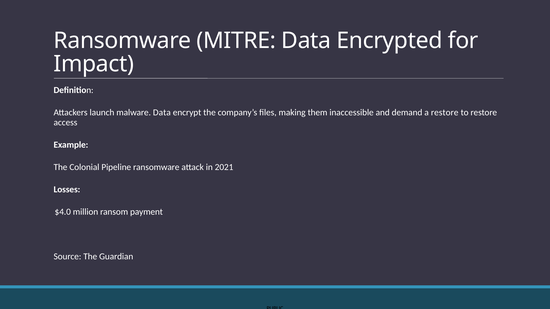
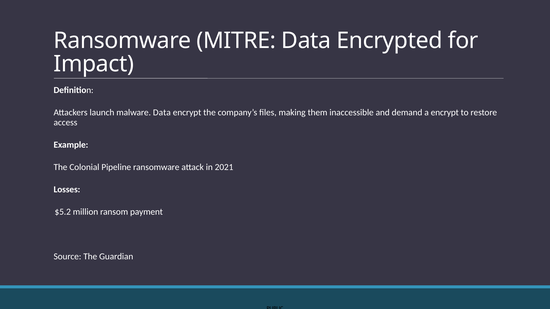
a restore: restore -> encrypt (445, 113)
$4.0: $4.0 -> $5.2 (63, 212)
